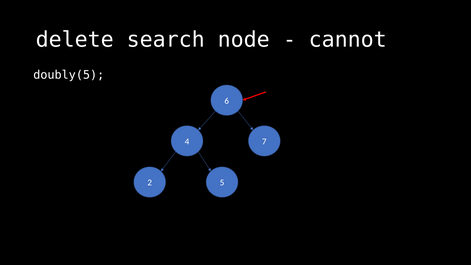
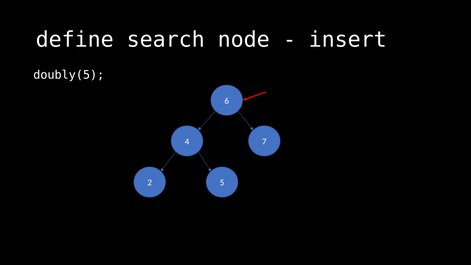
delete: delete -> define (75, 40)
cannot: cannot -> insert (348, 40)
